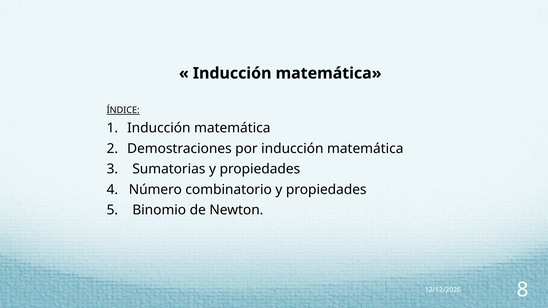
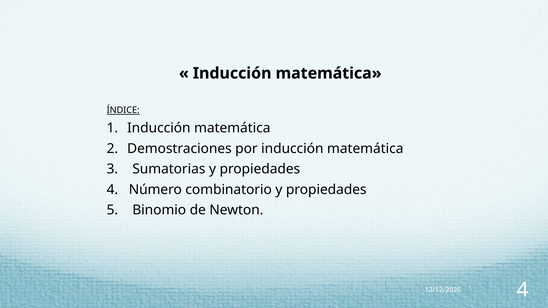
8: 8 -> 4 (523, 290)
